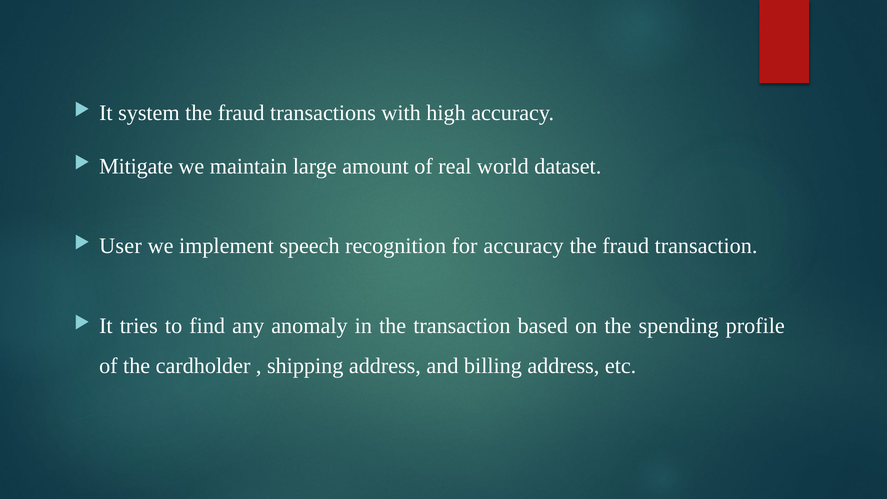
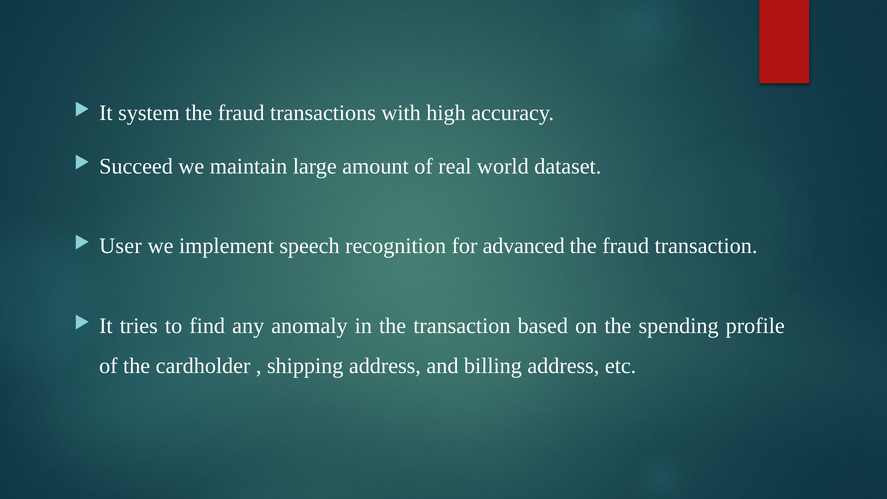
Mitigate: Mitigate -> Succeed (136, 166)
for accuracy: accuracy -> advanced (524, 246)
